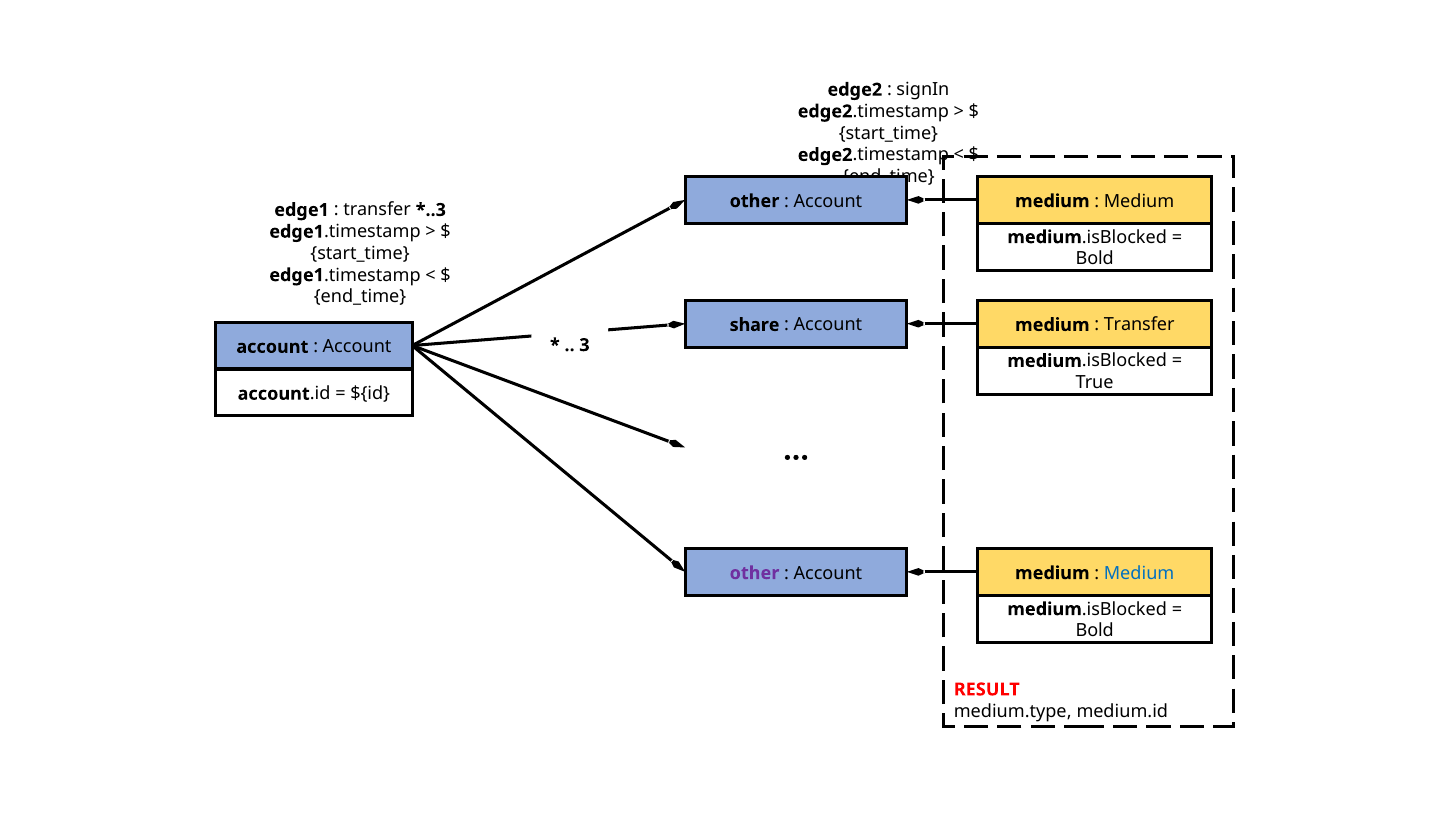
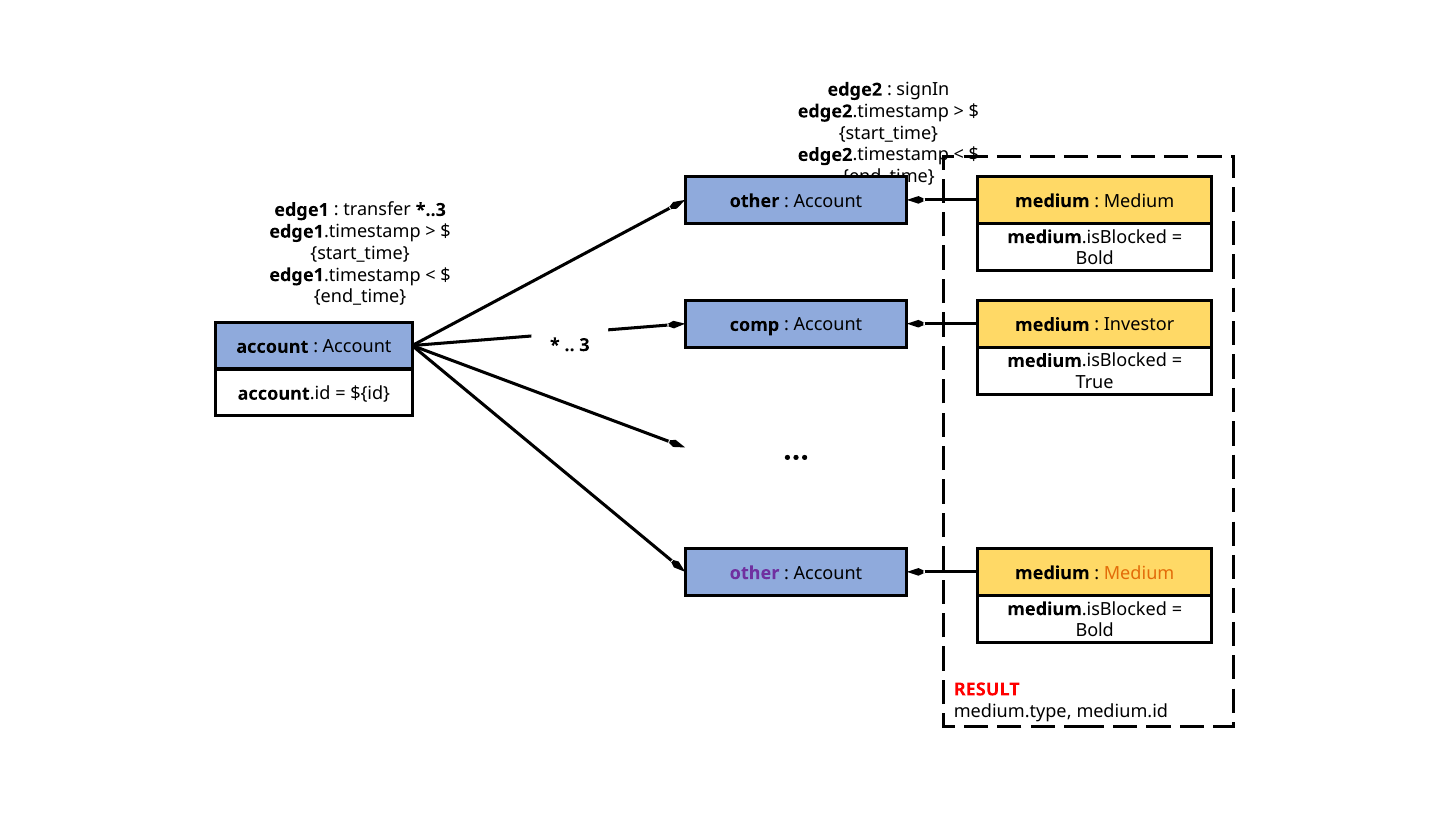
share: share -> comp (754, 325)
Transfer: Transfer -> Investor (1139, 325)
Medium colour: blue -> orange (1139, 573)
